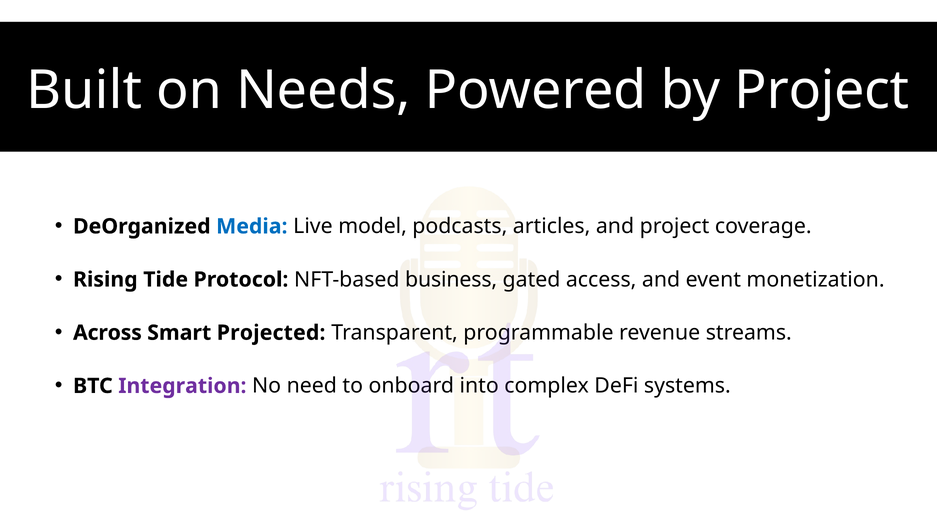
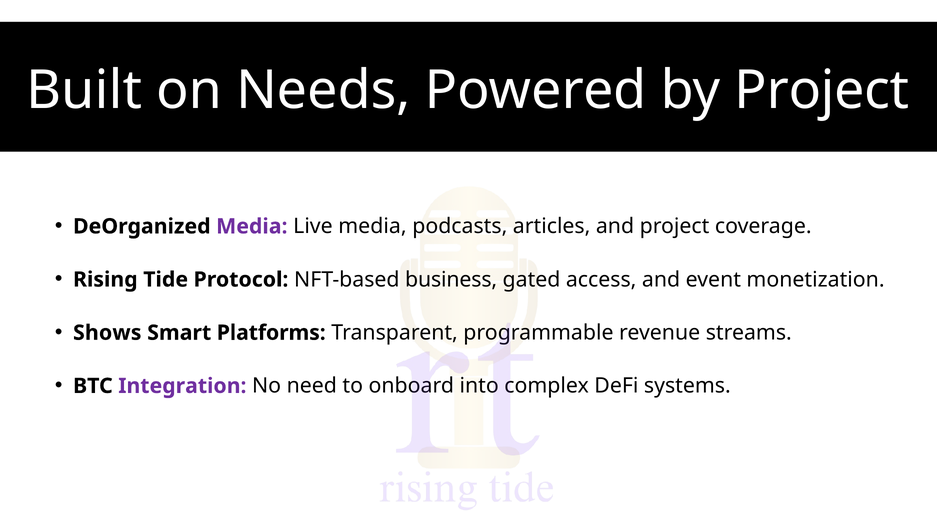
Media colour: blue -> purple (252, 226)
Live model: model -> media (372, 226)
Across: Across -> Shows (107, 333)
Projected: Projected -> Platforms (271, 333)
